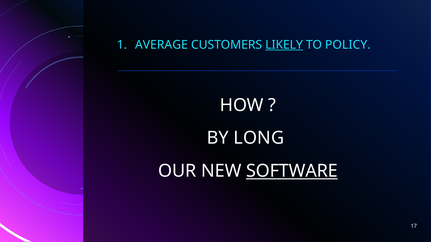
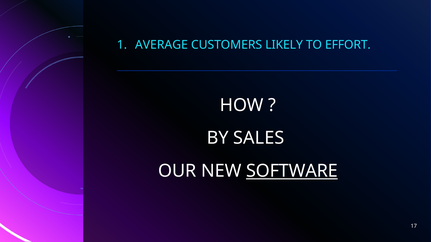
LIKELY underline: present -> none (284, 45)
POLICY: POLICY -> EFFORT (348, 45)
LONG: LONG -> SALES (259, 138)
